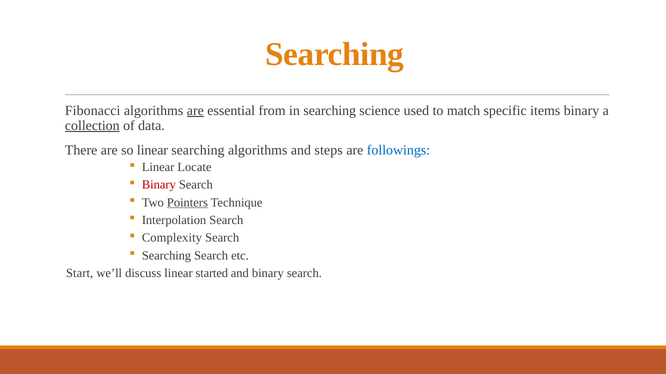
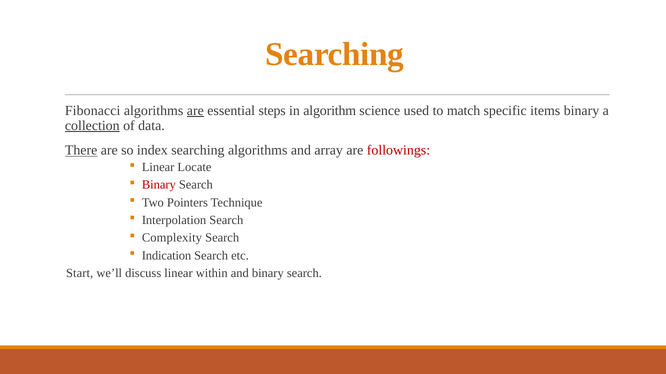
from: from -> steps (272, 111)
in searching: searching -> algorithm (330, 111)
There underline: none -> present (81, 150)
so linear: linear -> index (152, 150)
steps: steps -> array (329, 150)
followings colour: blue -> red (398, 150)
Pointers underline: present -> none (187, 203)
Searching: Searching -> Indication (166, 256)
started: started -> within (212, 273)
